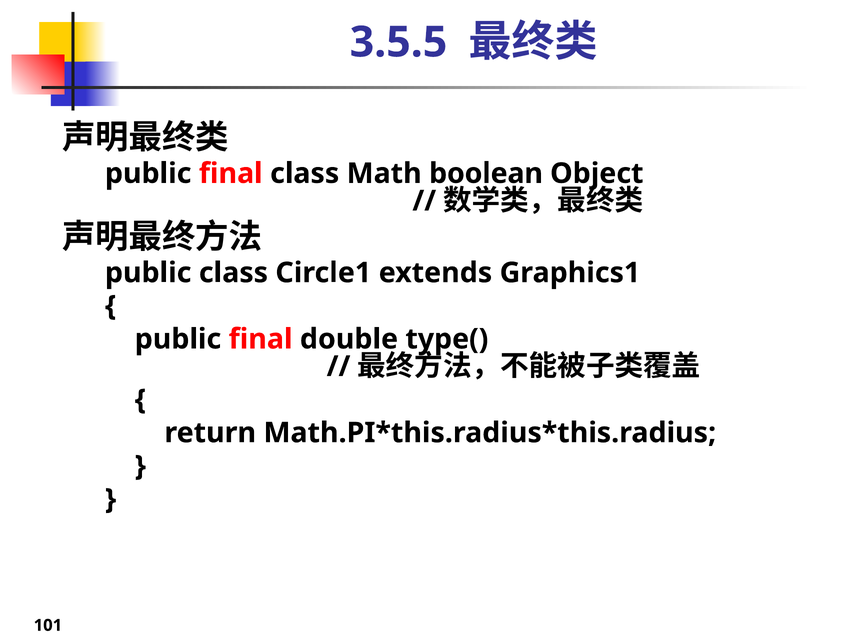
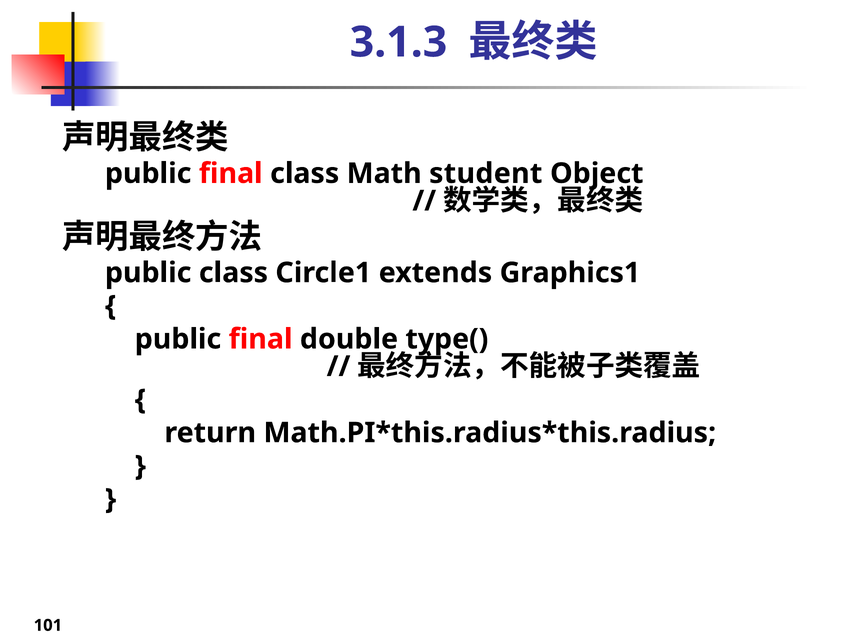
3.5.5: 3.5.5 -> 3.1.3 (398, 42)
boolean: boolean -> student (486, 174)
